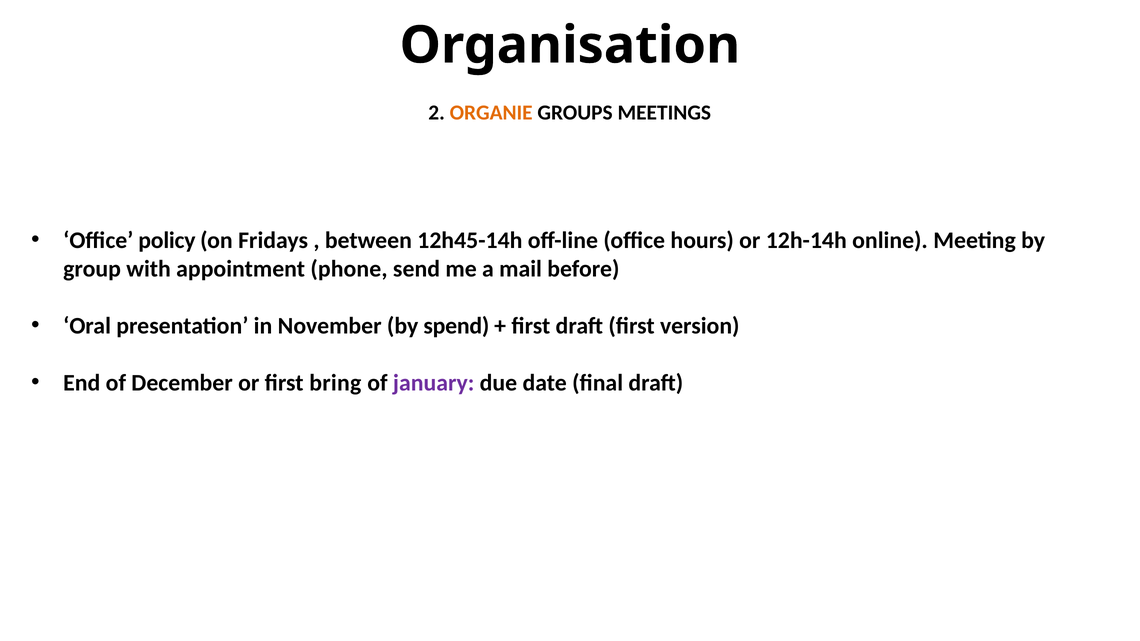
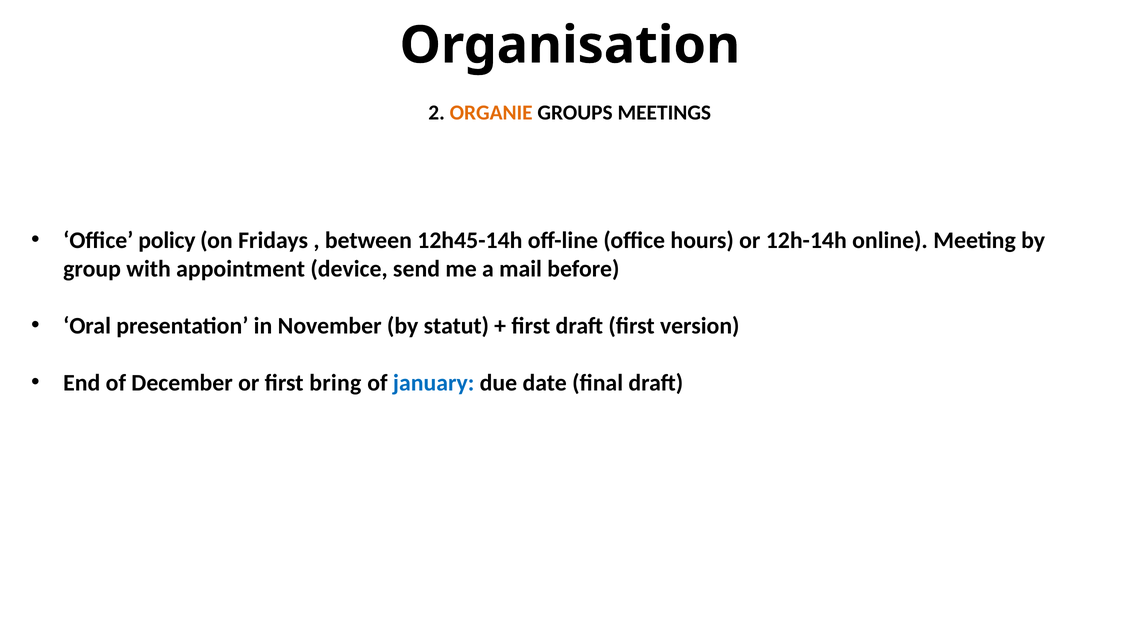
phone: phone -> device (349, 269)
spend: spend -> statut (456, 326)
january colour: purple -> blue (434, 383)
